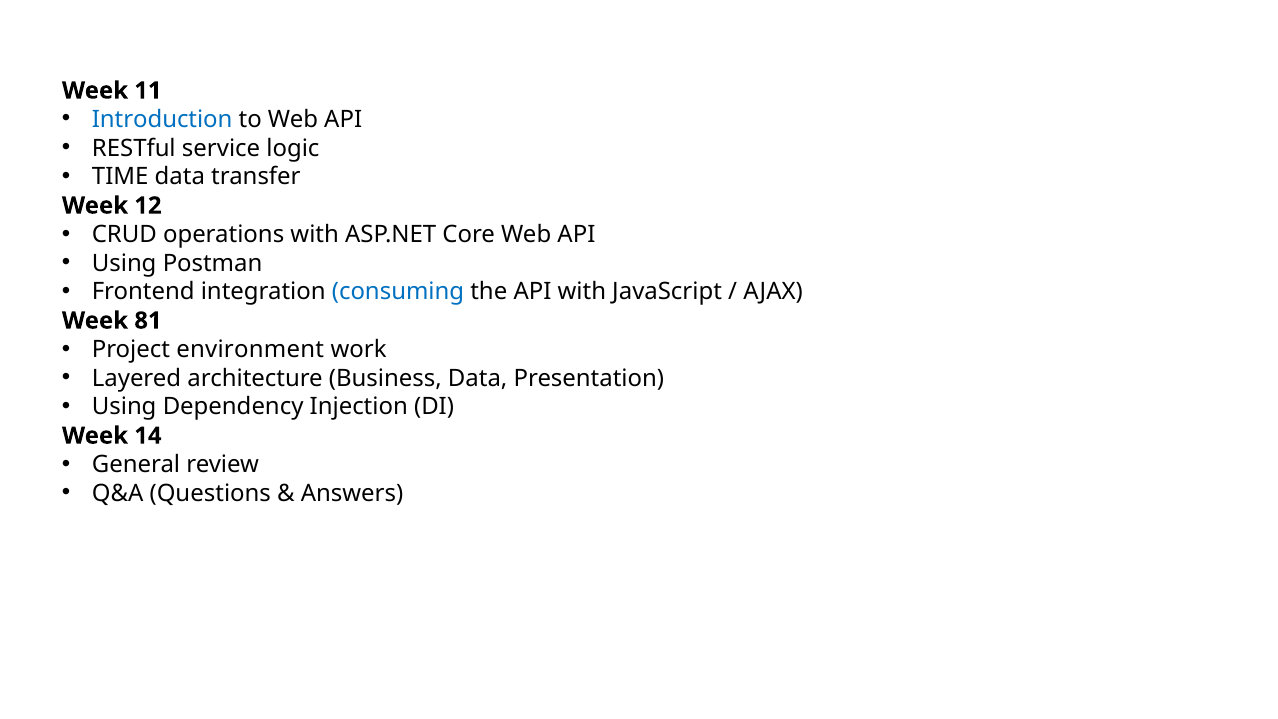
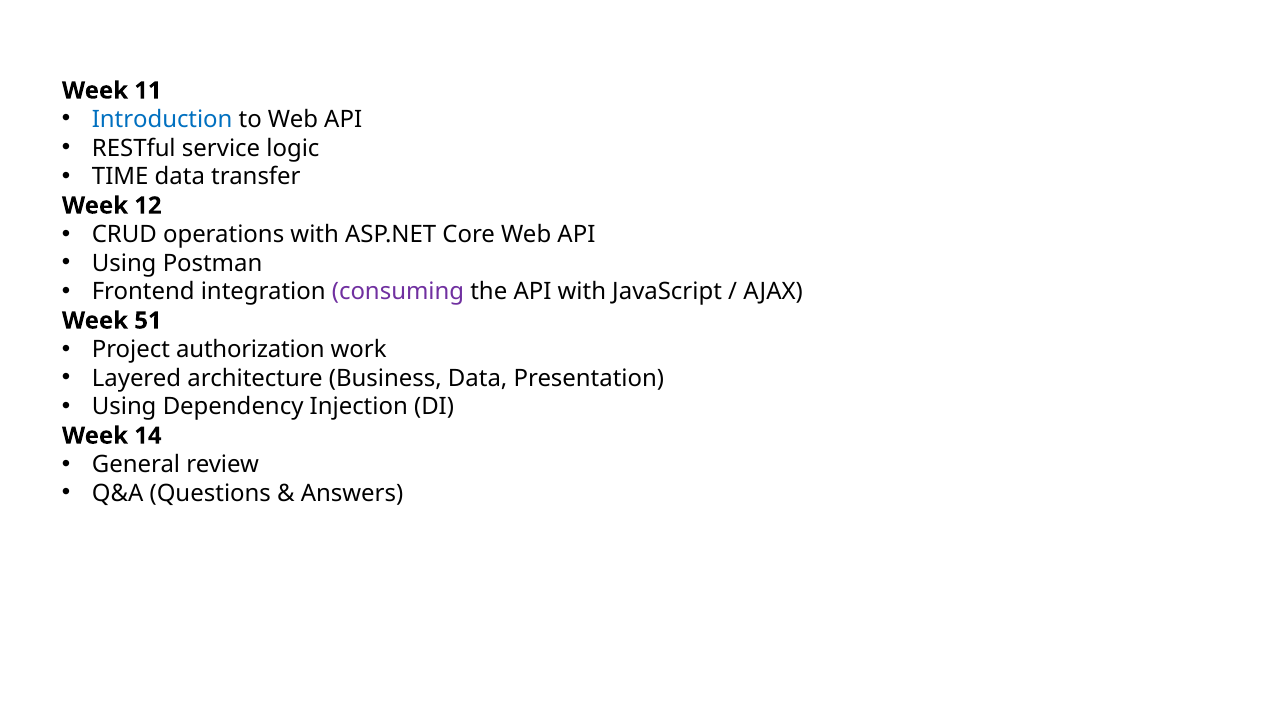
consuming colour: blue -> purple (398, 292)
81: 81 -> 51 (148, 321)
environment: environment -> authorization (250, 349)
